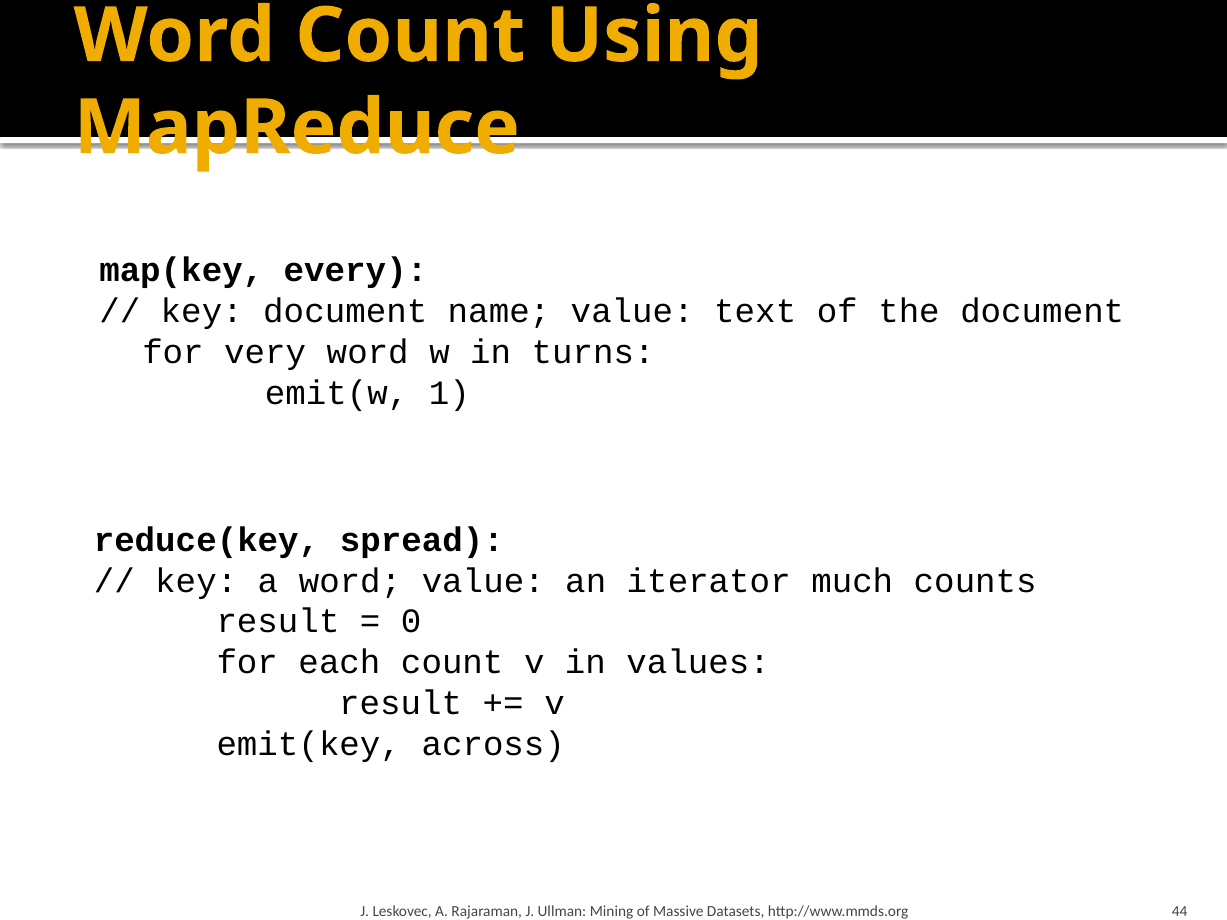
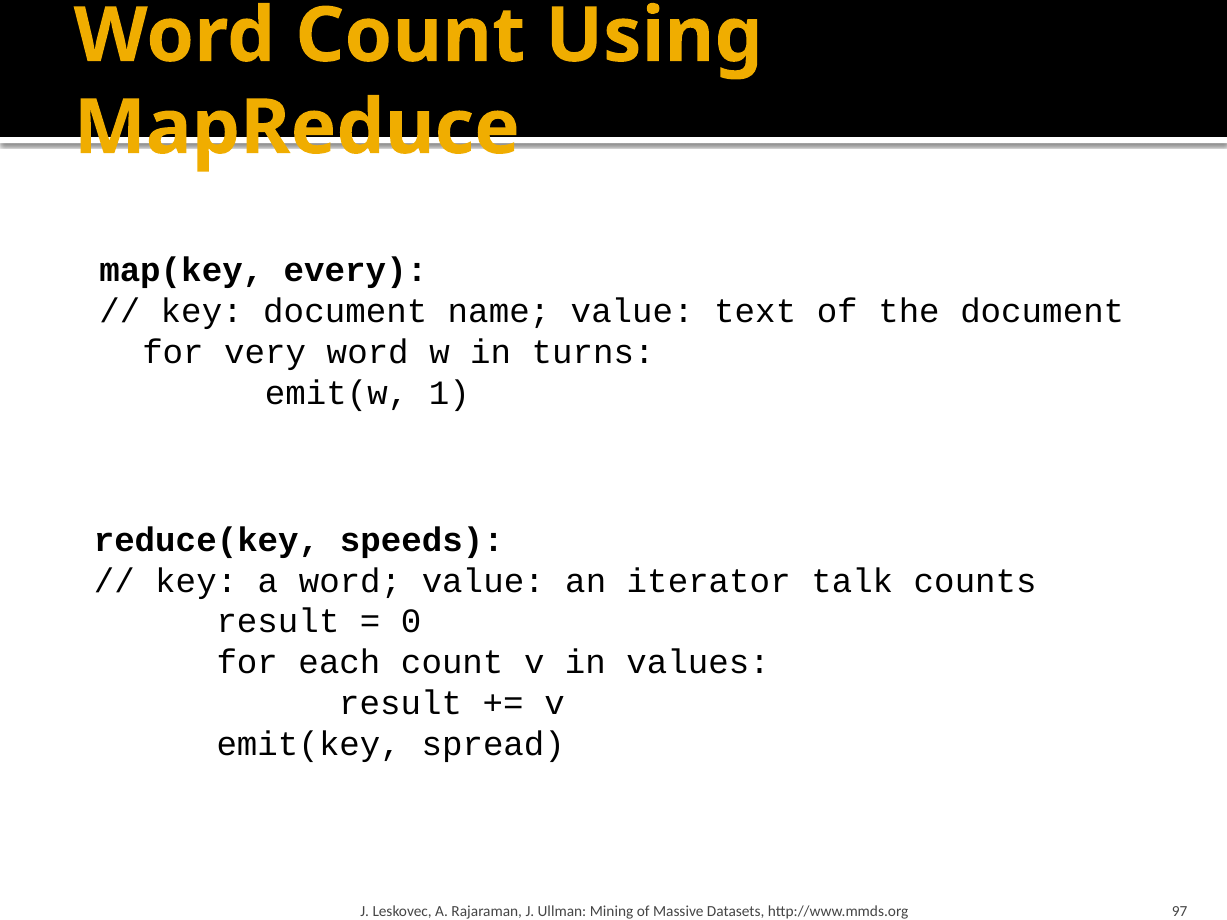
spread: spread -> speeds (422, 540)
much: much -> talk (852, 581)
across: across -> spread (493, 745)
44: 44 -> 97 (1180, 912)
